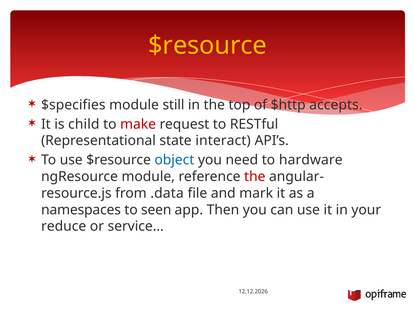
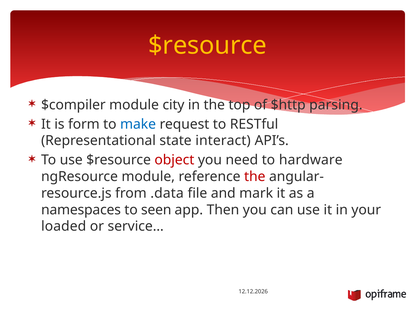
$specifies: $specifies -> $compiler (73, 105)
still: still -> city (173, 105)
accepts: accepts -> parsing (336, 105)
child: child -> form (84, 124)
make colour: red -> blue (138, 124)
object colour: blue -> red (174, 160)
reduce: reduce -> loaded (64, 227)
